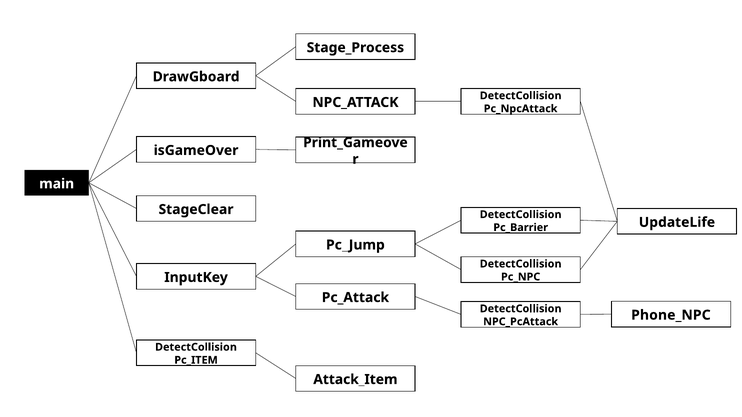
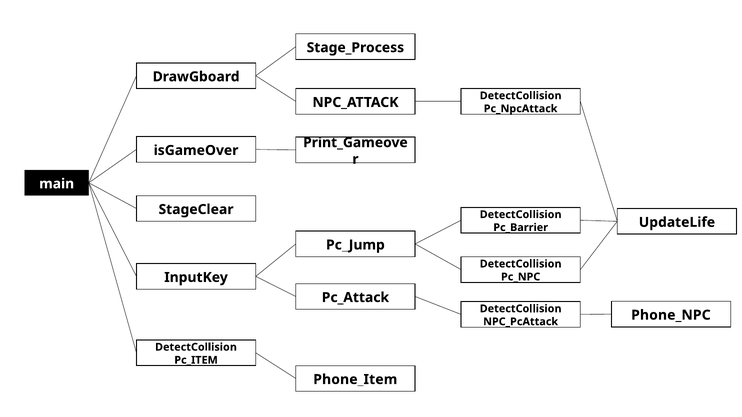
Attack_Item: Attack_Item -> Phone_Item (355, 380)
